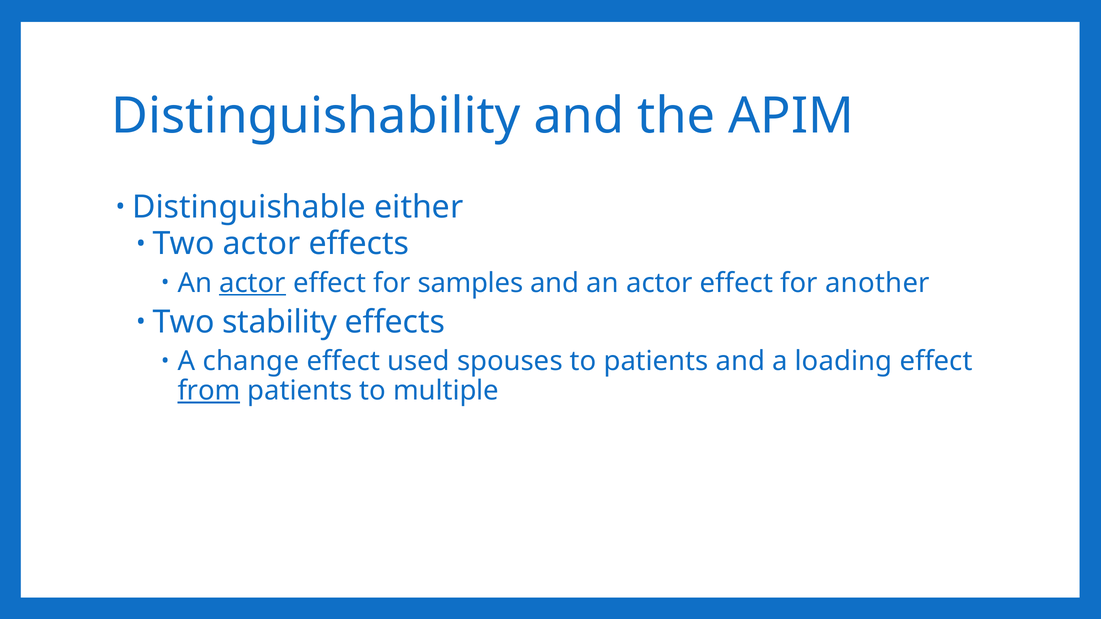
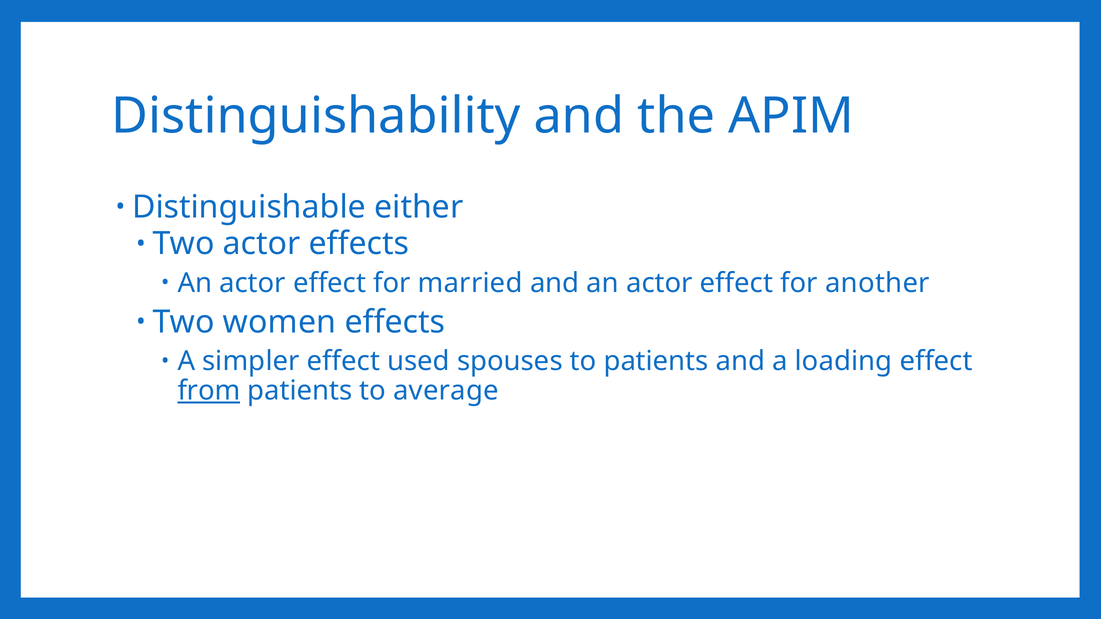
actor underline: present -> none (253, 283)
samples: samples -> married (470, 283)
stability: stability -> women (279, 322)
change: change -> simpler (251, 361)
multiple: multiple -> average (446, 391)
